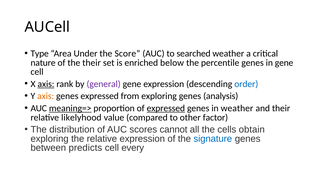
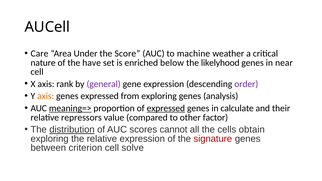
Type: Type -> Care (40, 54)
searched: searched -> machine (193, 54)
the their: their -> have (92, 63)
percentile: percentile -> likelyhood (220, 63)
in gene: gene -> near (284, 63)
axis underline: present -> none (46, 84)
order colour: blue -> purple (246, 84)
in weather: weather -> calculate (237, 108)
likelyhood: likelyhood -> repressors (81, 117)
distribution underline: none -> present (72, 130)
signature colour: blue -> red (213, 139)
predicts: predicts -> criterion (85, 148)
every: every -> solve (133, 148)
